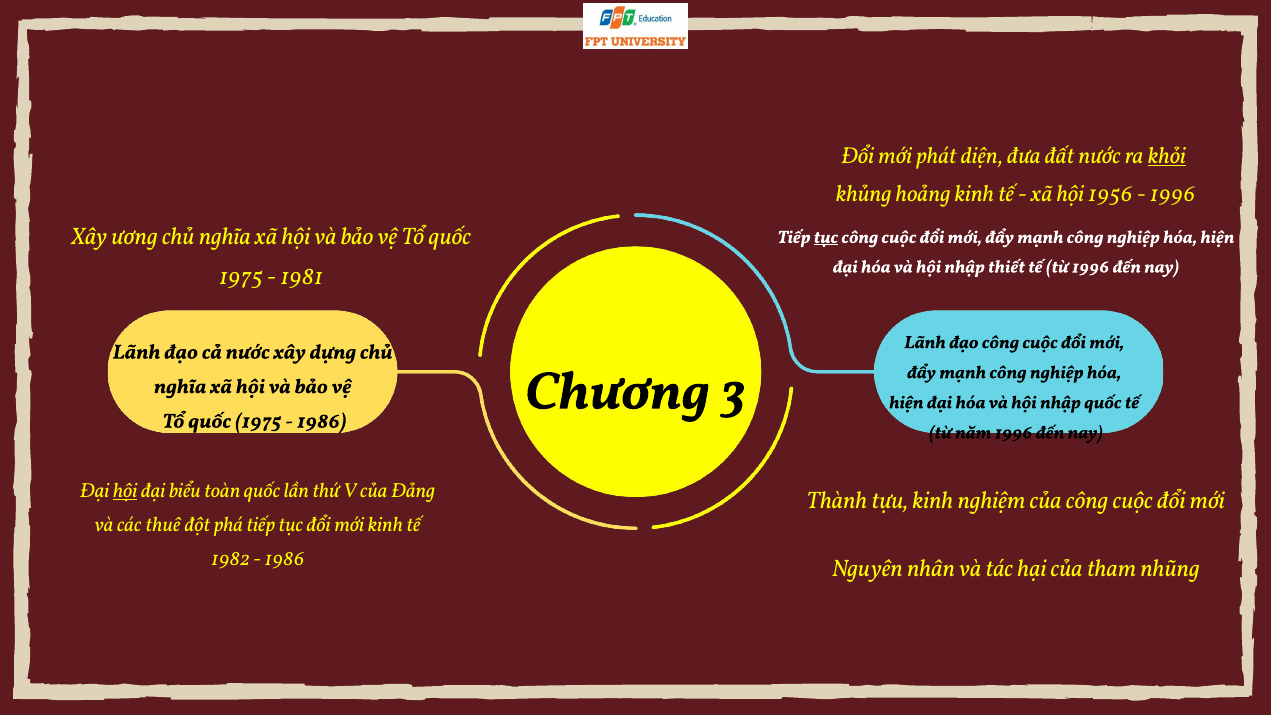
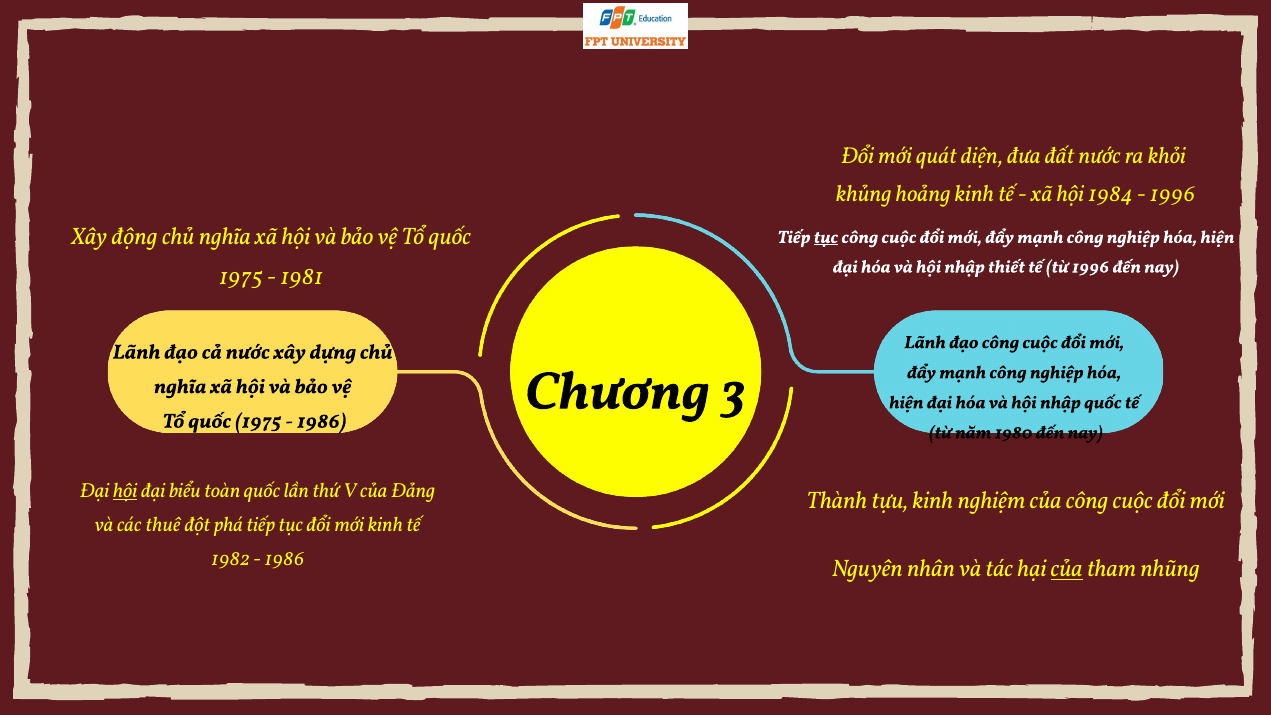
phát: phát -> quát (936, 156)
khỏi underline: present -> none (1167, 156)
1956: 1956 -> 1984 (1111, 194)
ương: ương -> động (135, 237)
năm 1996: 1996 -> 1980 (1014, 432)
của underline: none -> present (1067, 569)
